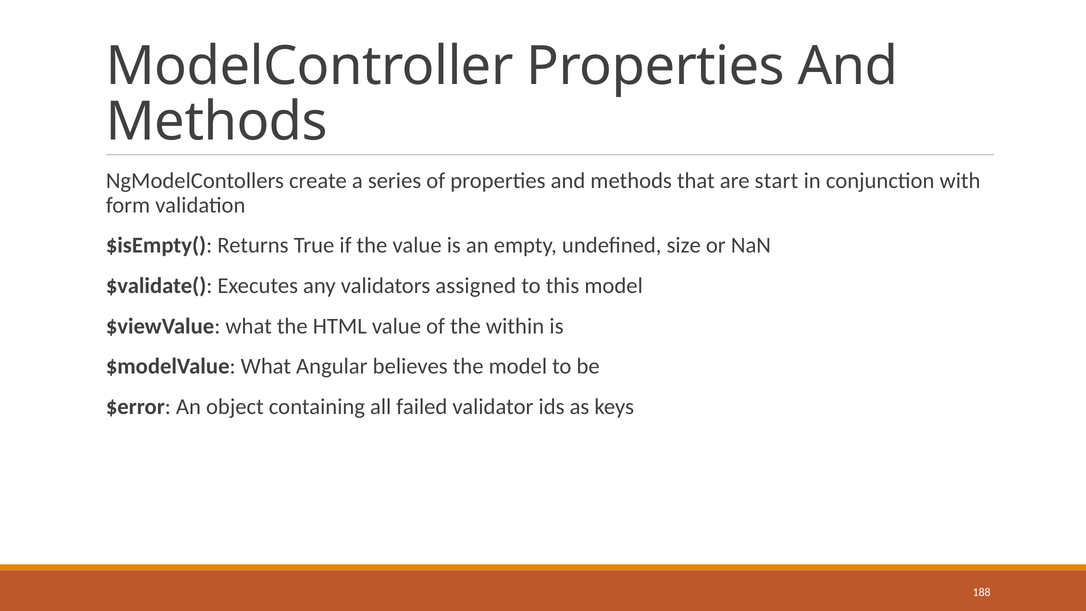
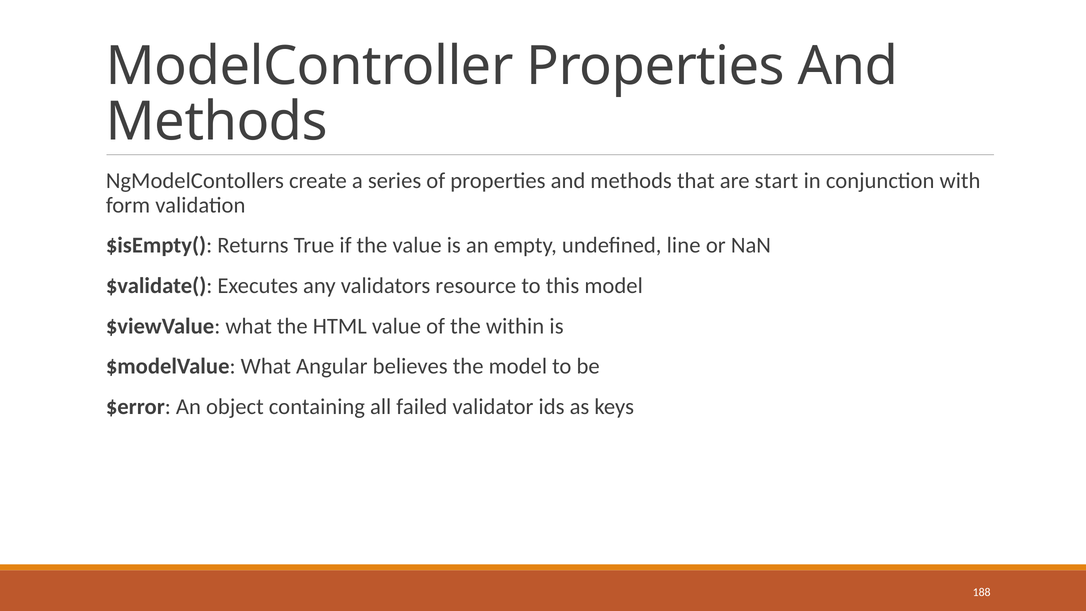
size: size -> line (684, 245)
assigned: assigned -> resource (476, 286)
